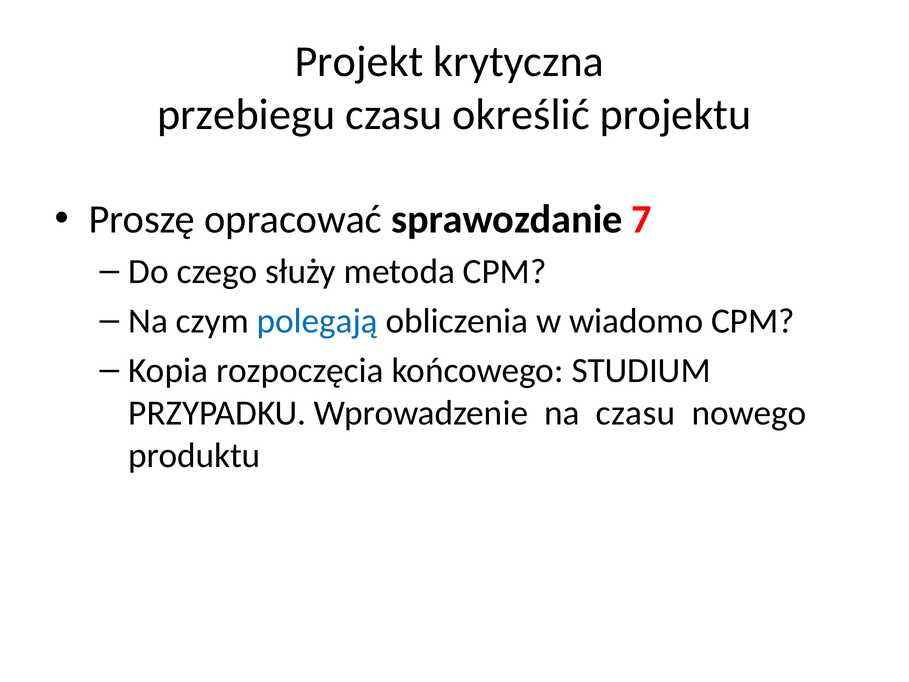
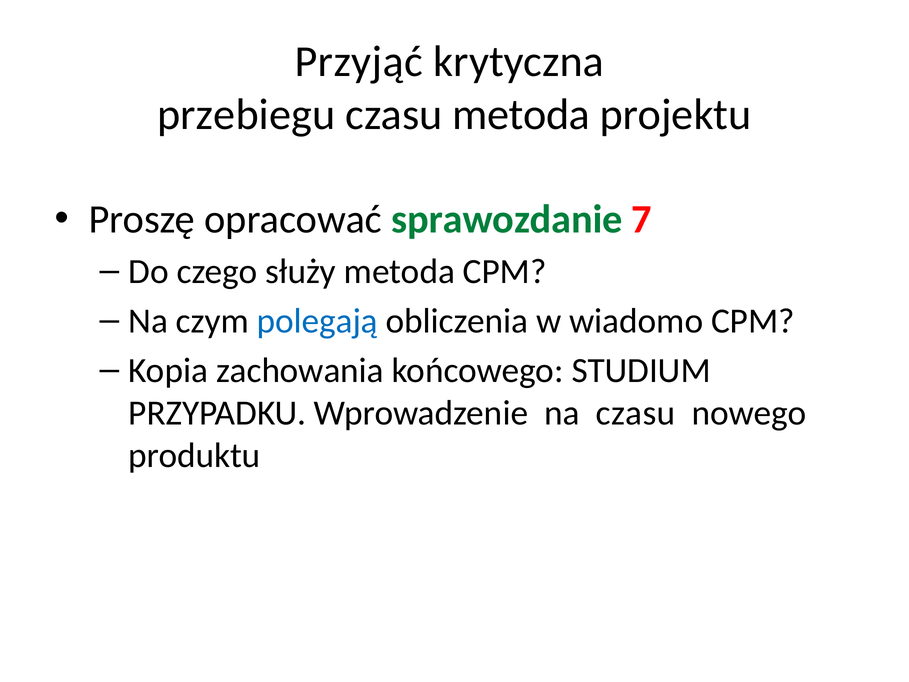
Projekt: Projekt -> Przyjąć (359, 61)
czasu określić: określić -> metoda (521, 114)
sprawozdanie colour: black -> green (507, 219)
rozpoczęcia: rozpoczęcia -> zachowania (300, 371)
